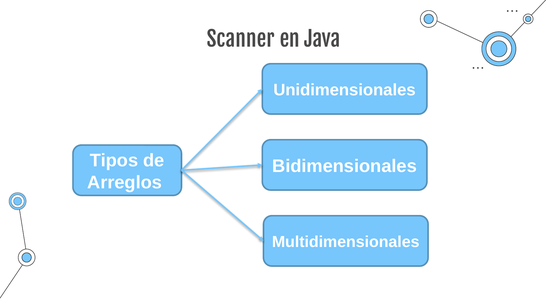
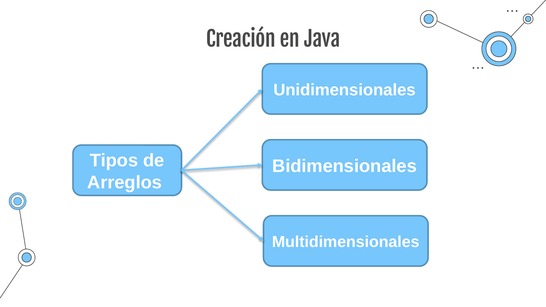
Scanner: Scanner -> Creación (241, 40)
